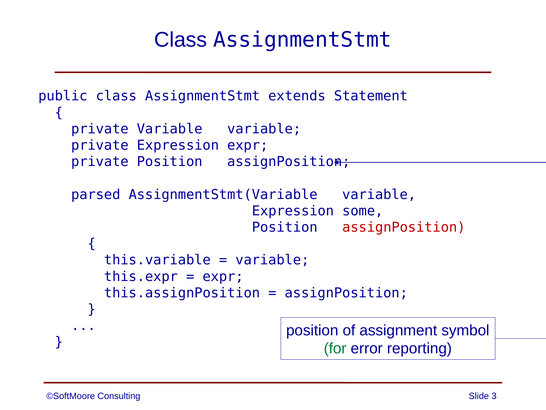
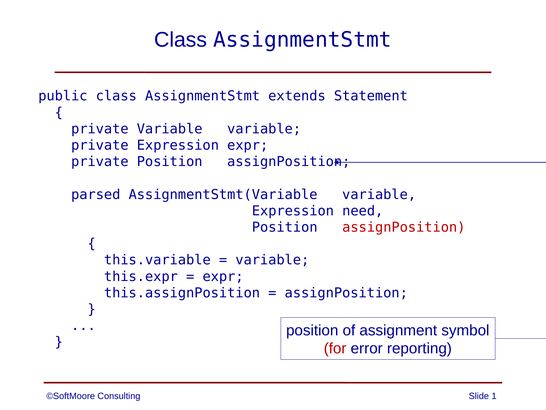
some: some -> need (363, 211)
for colour: green -> red (335, 348)
3: 3 -> 1 (494, 396)
